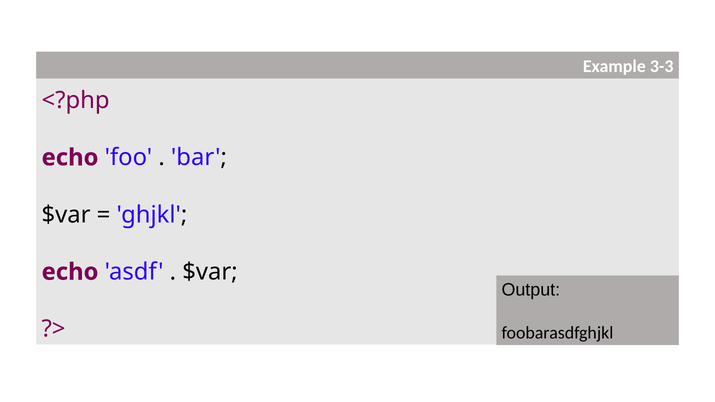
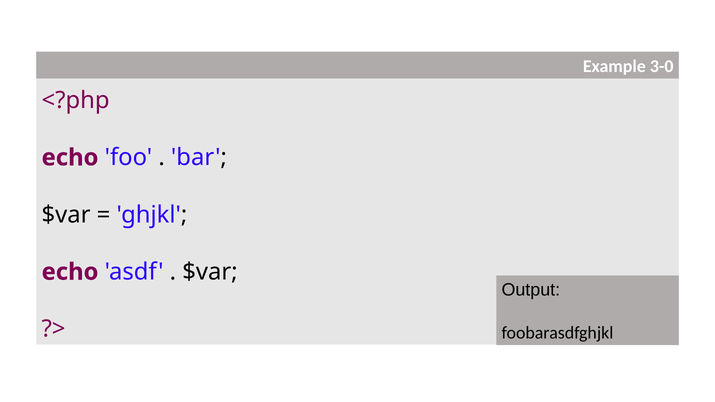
3-3: 3-3 -> 3-0 (662, 66)
